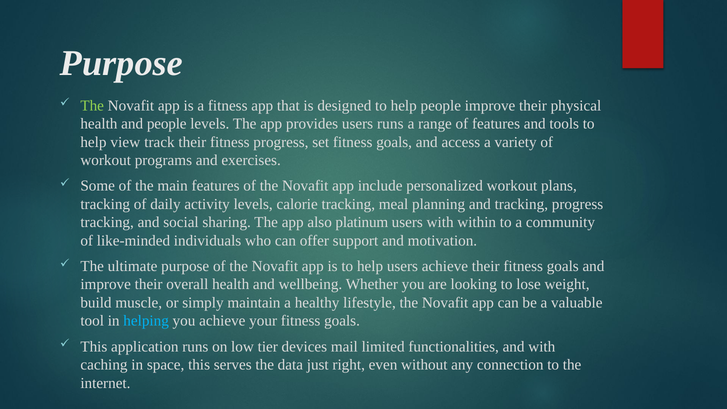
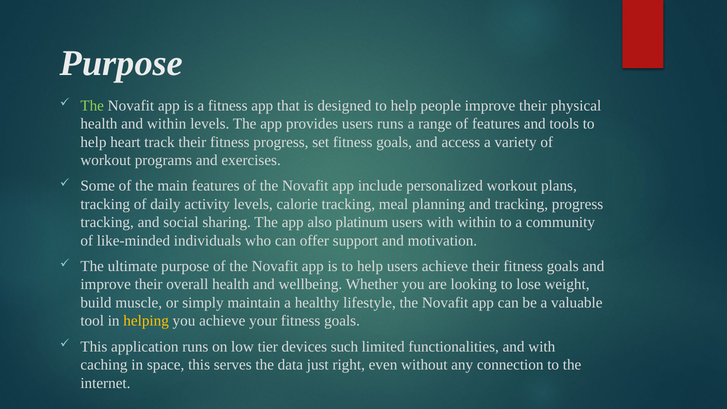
and people: people -> within (167, 124)
view: view -> heart (125, 142)
helping colour: light blue -> yellow (146, 321)
mail: mail -> such (344, 347)
